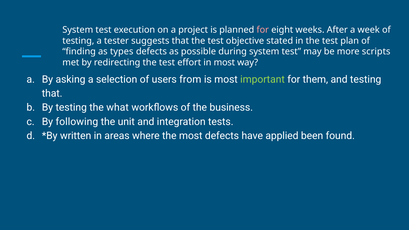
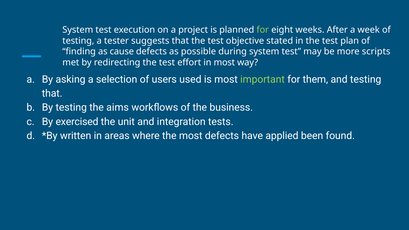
for colour: pink -> light green (263, 30)
types: types -> cause (122, 52)
from: from -> used (190, 79)
what: what -> aims (118, 108)
following: following -> exercised (77, 122)
